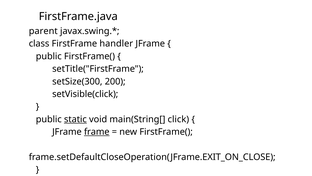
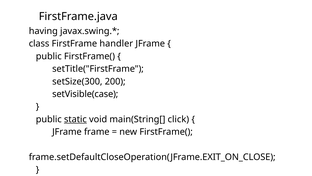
parent: parent -> having (43, 31)
setVisible(click: setVisible(click -> setVisible(case (85, 94)
frame underline: present -> none (97, 131)
